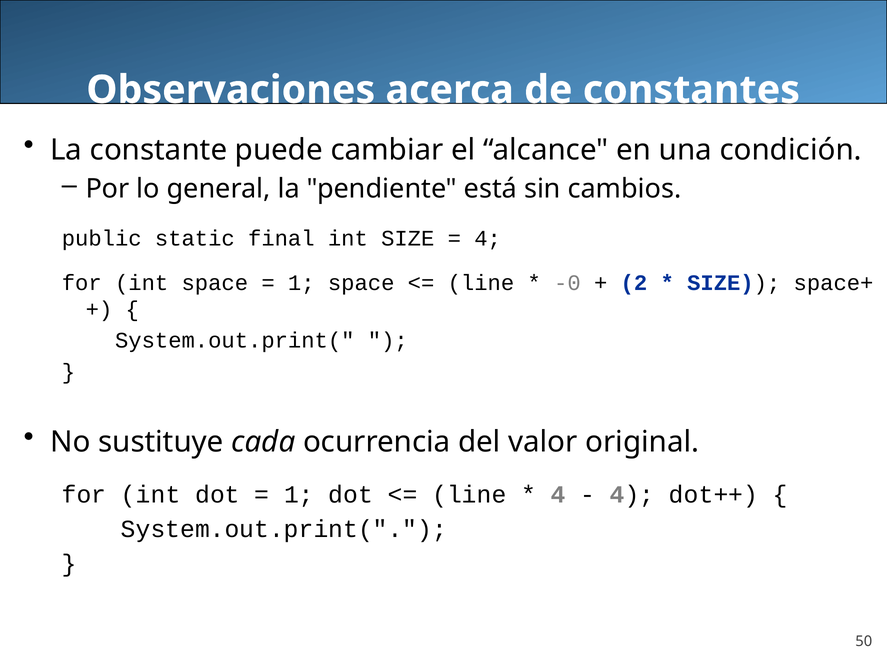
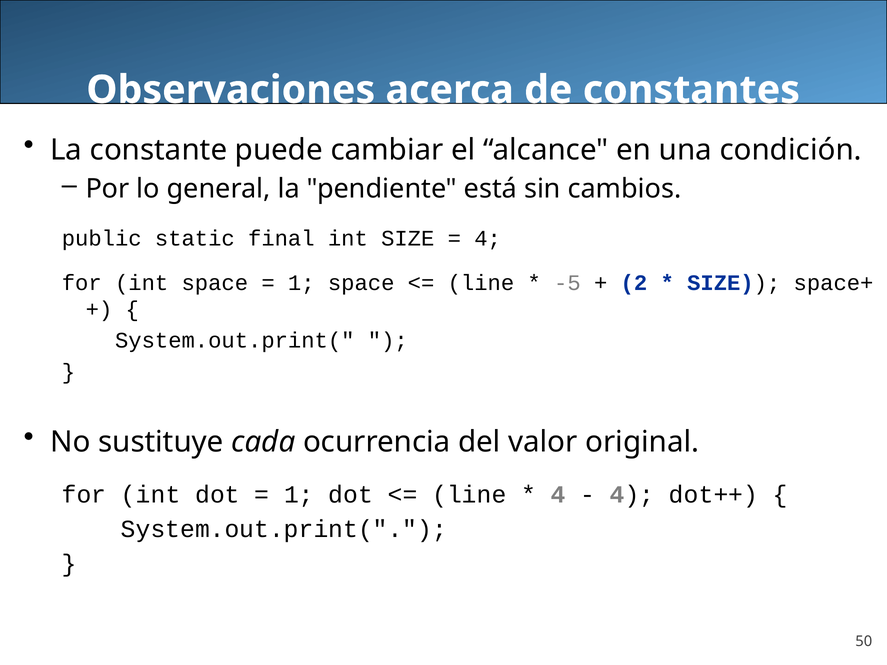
-0: -0 -> -5 (567, 283)
